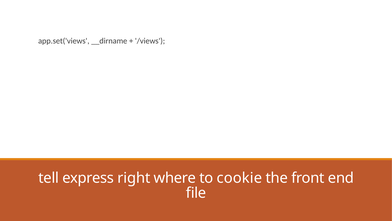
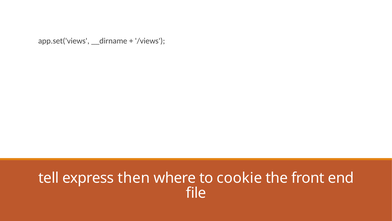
right: right -> then (134, 178)
